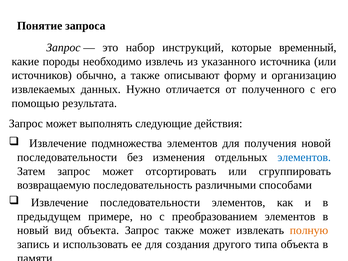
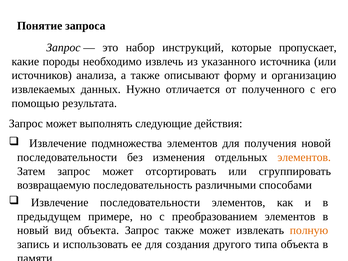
временный: временный -> пропускает (308, 48)
обычно: обычно -> анализа (96, 75)
элементов colour: blue -> orange (304, 157)
